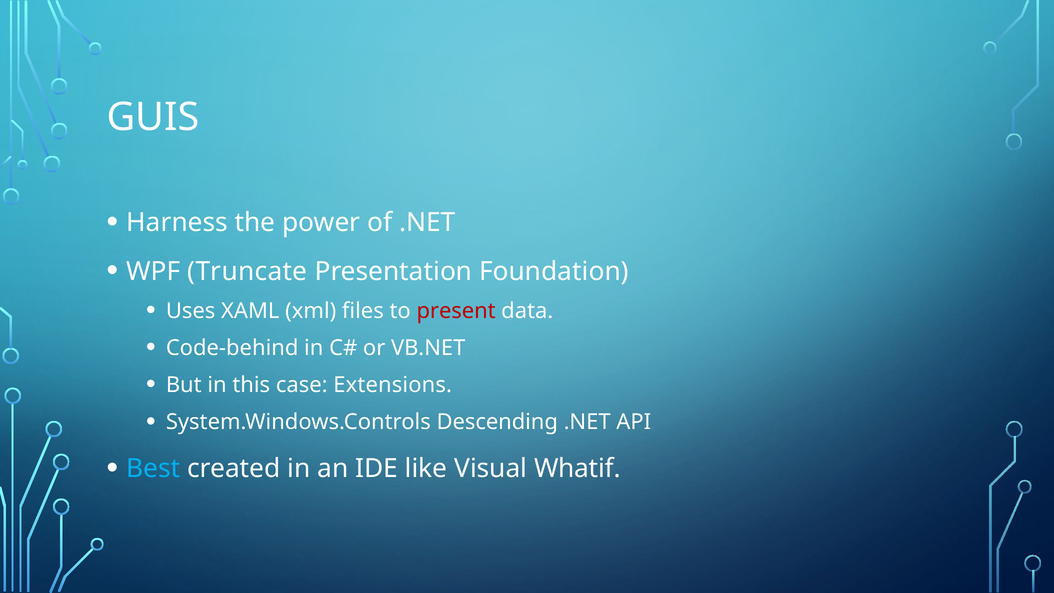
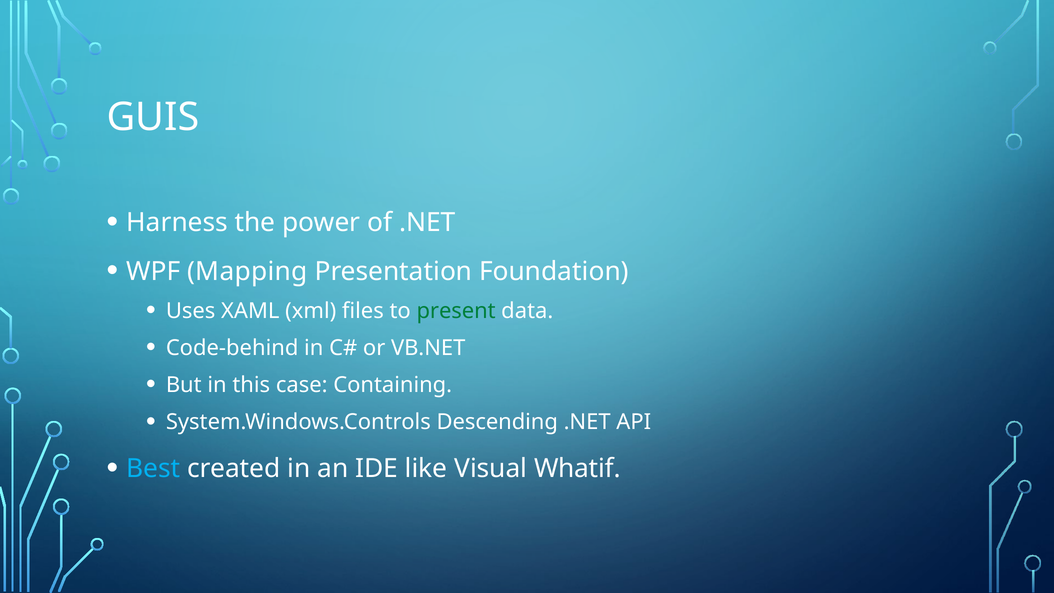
Truncate: Truncate -> Mapping (247, 271)
present colour: red -> green (456, 311)
Extensions: Extensions -> Containing (393, 385)
